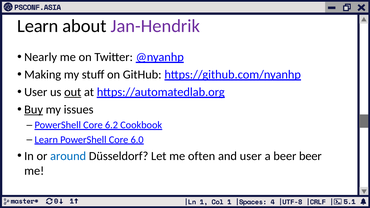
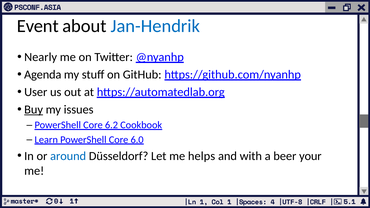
Learn: Learn -> Event (38, 26)
Jan-Hendrik colour: purple -> blue (155, 26)
Making: Making -> Agenda (43, 75)
out underline: present -> none (73, 92)
often: often -> helps (202, 156)
and user: user -> with (251, 156)
beer beer: beer -> your (310, 156)
